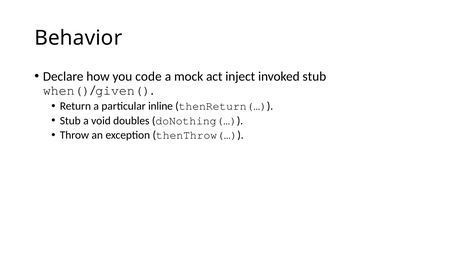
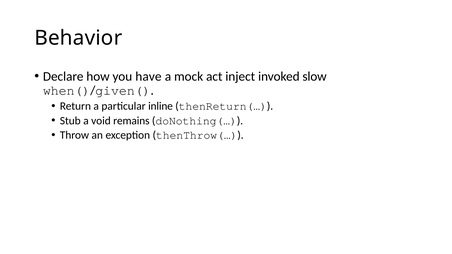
code: code -> have (148, 76)
invoked stub: stub -> slow (315, 76)
doubles: doubles -> remains (131, 121)
